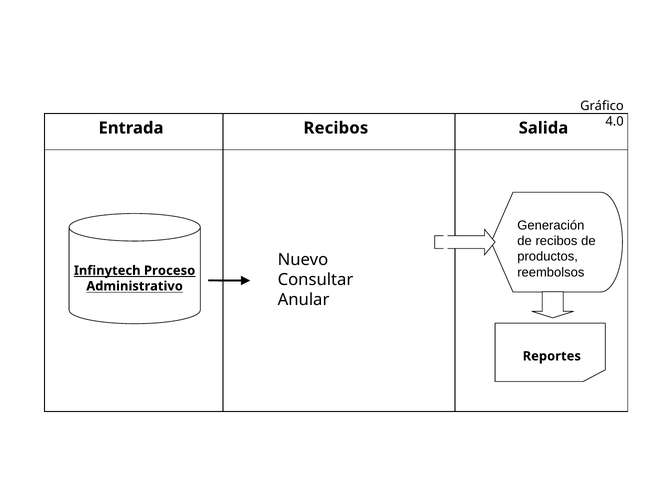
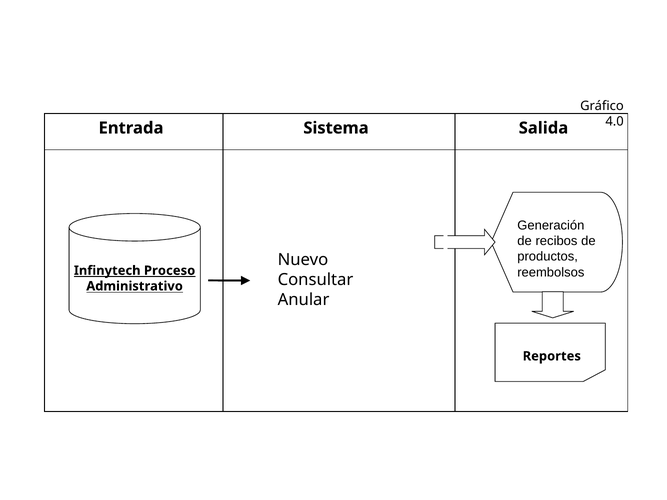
Entrada Recibos: Recibos -> Sistema (336, 128)
